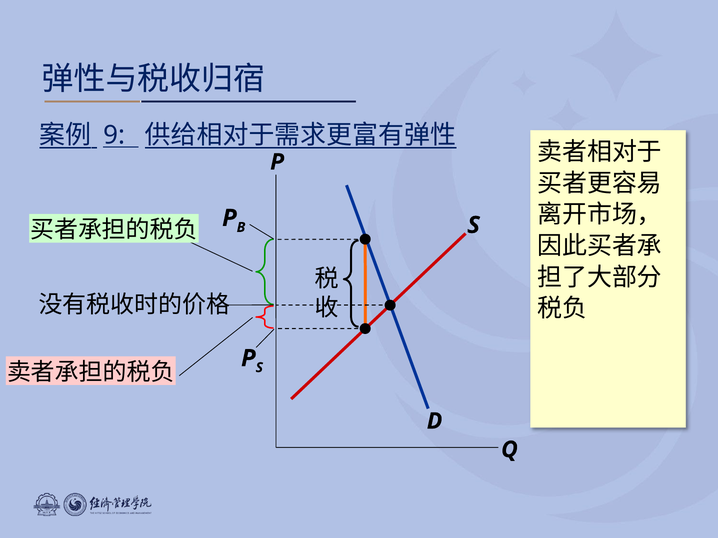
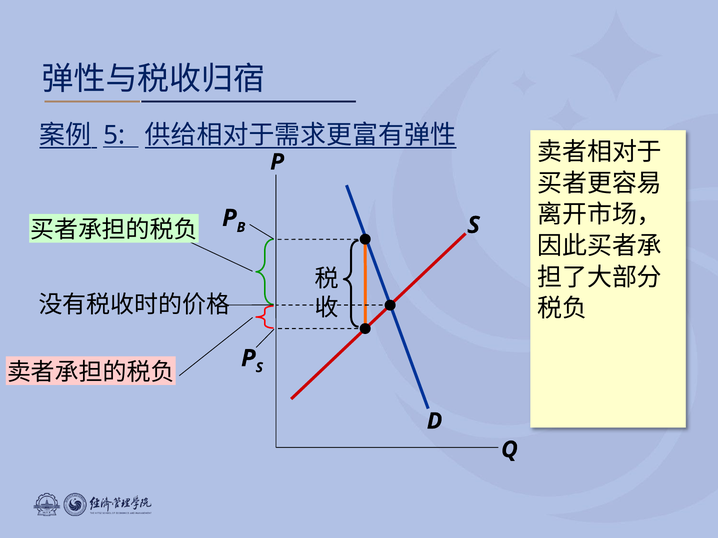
9: 9 -> 5 (114, 135)
